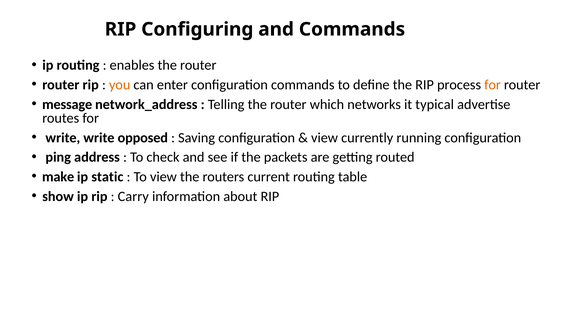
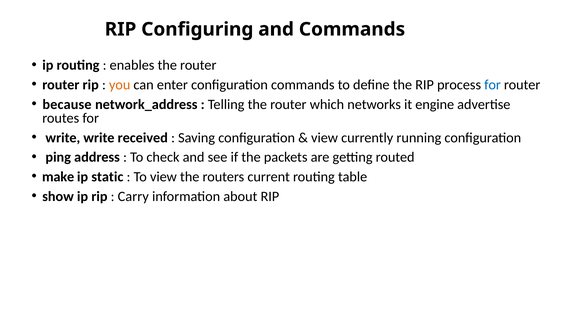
for colour: orange -> blue (493, 85)
message: message -> because (67, 104)
typical: typical -> engine (435, 104)
opposed: opposed -> received (143, 138)
